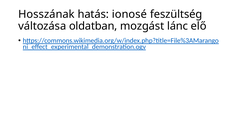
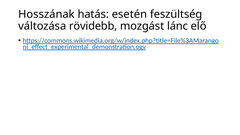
ionosé: ionosé -> esetén (129, 14)
oldatban: oldatban -> rövidebb (93, 26)
